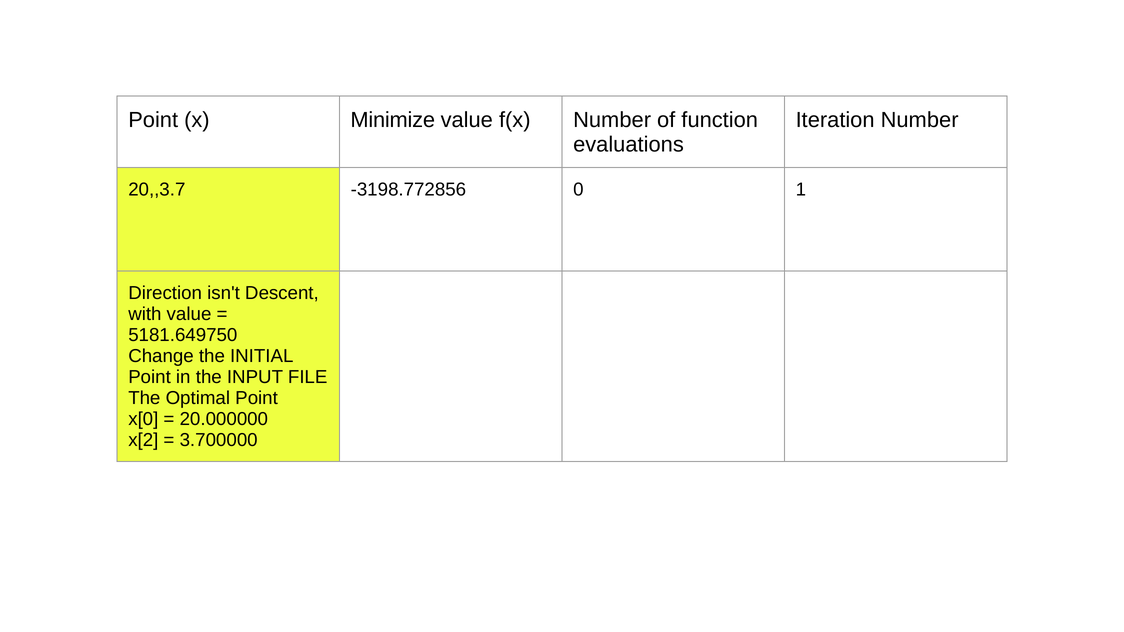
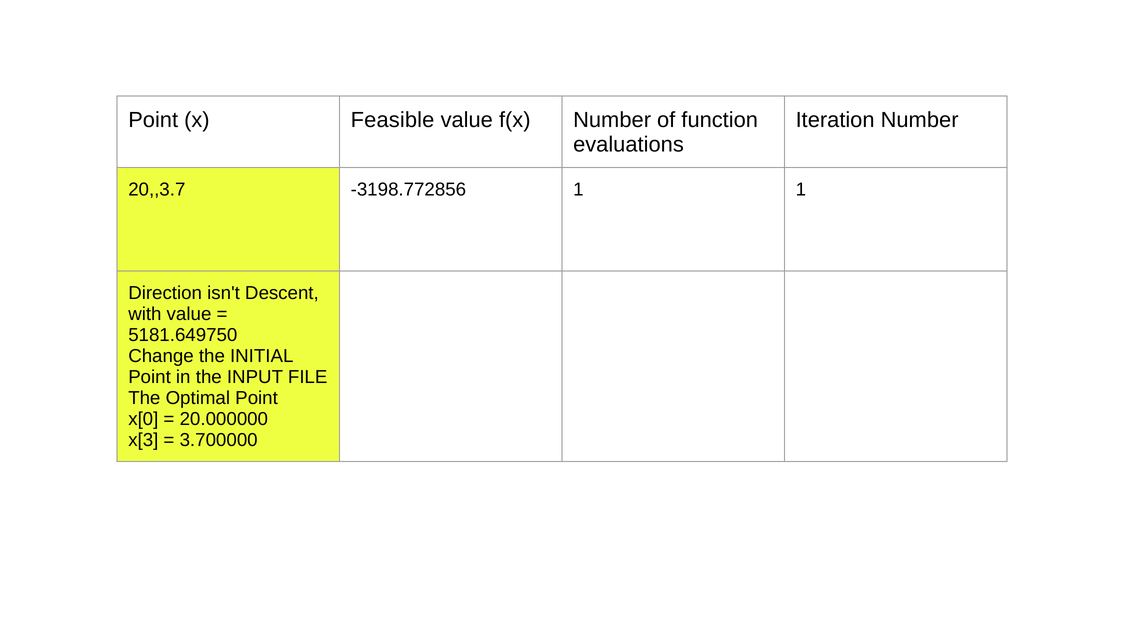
Minimize: Minimize -> Feasible (393, 120)
-3198.772856 0: 0 -> 1 (578, 190)
x[2: x[2 -> x[3 (143, 440)
